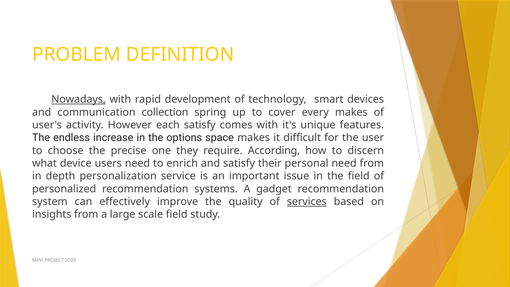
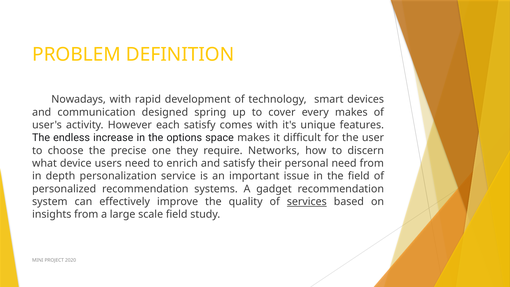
Nowadays underline: present -> none (79, 99)
collection: collection -> designed (165, 112)
According: According -> Networks (274, 151)
